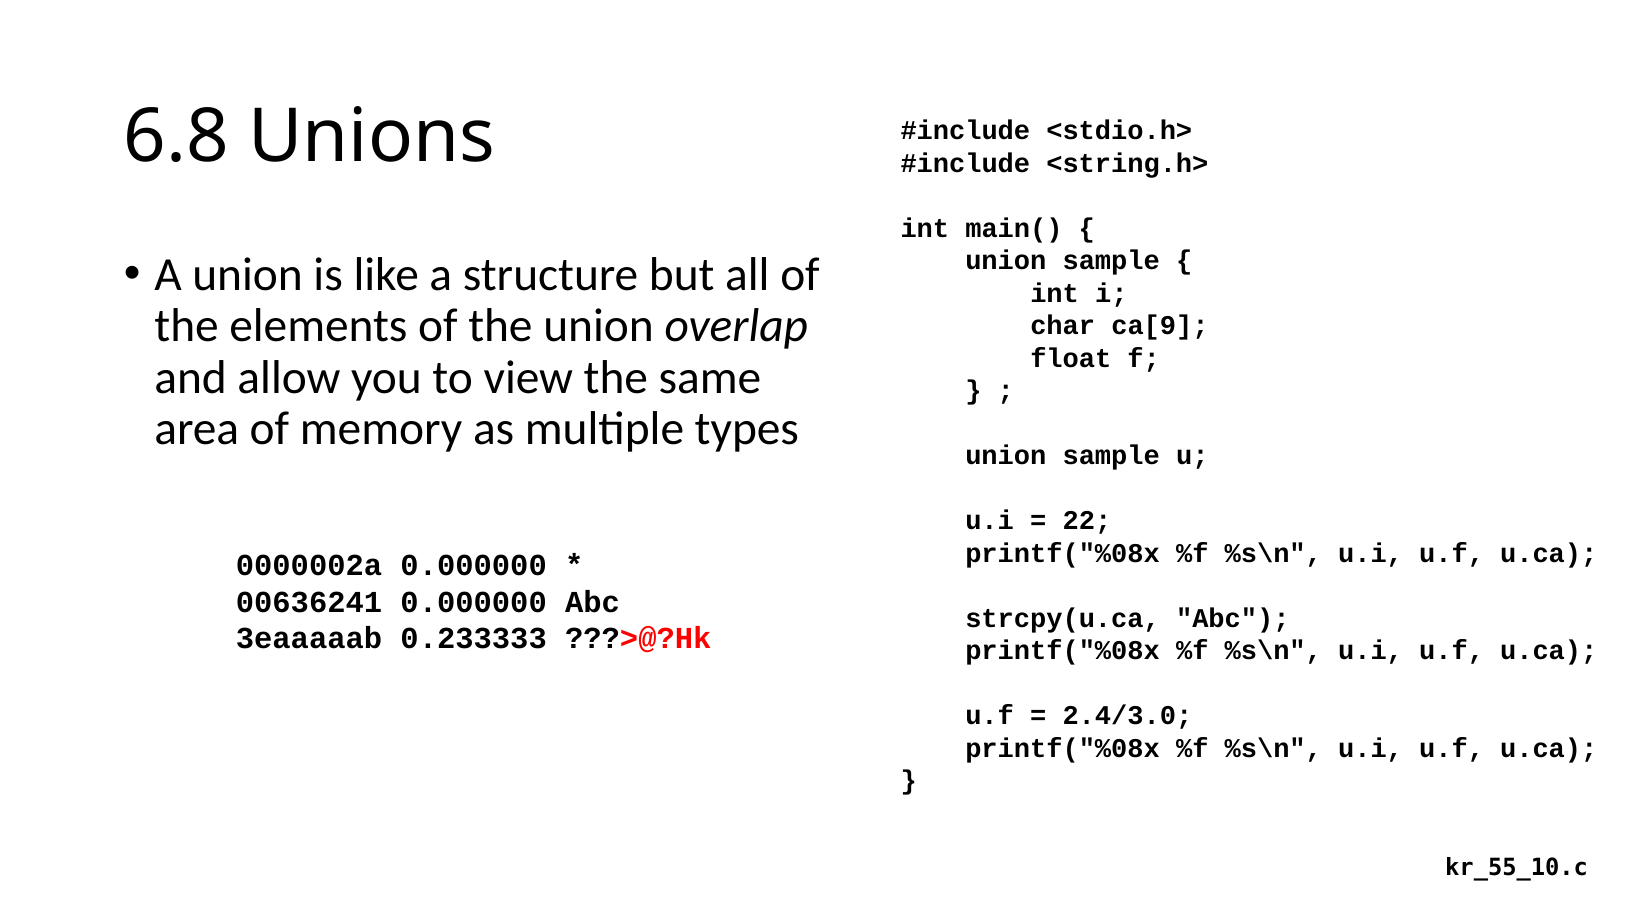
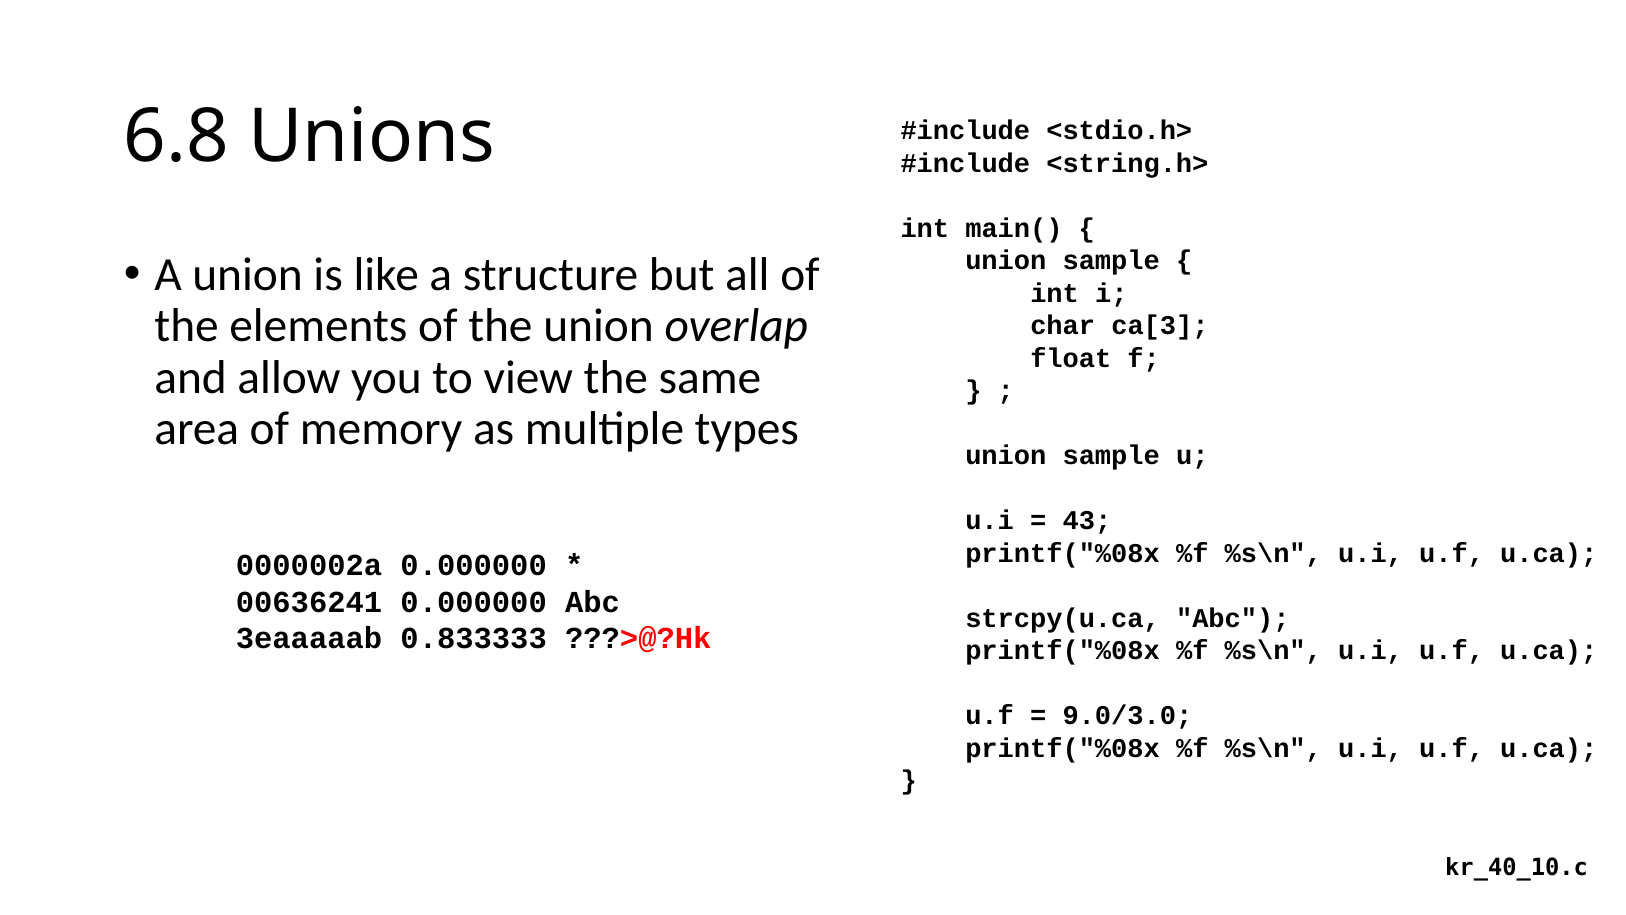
ca[9: ca[9 -> ca[3 (1160, 326)
22: 22 -> 43 (1087, 521)
0.233333: 0.233333 -> 0.833333 (474, 639)
2.4/3.0: 2.4/3.0 -> 9.0/3.0 (1127, 716)
kr_55_10.c: kr_55_10.c -> kr_40_10.c (1517, 867)
